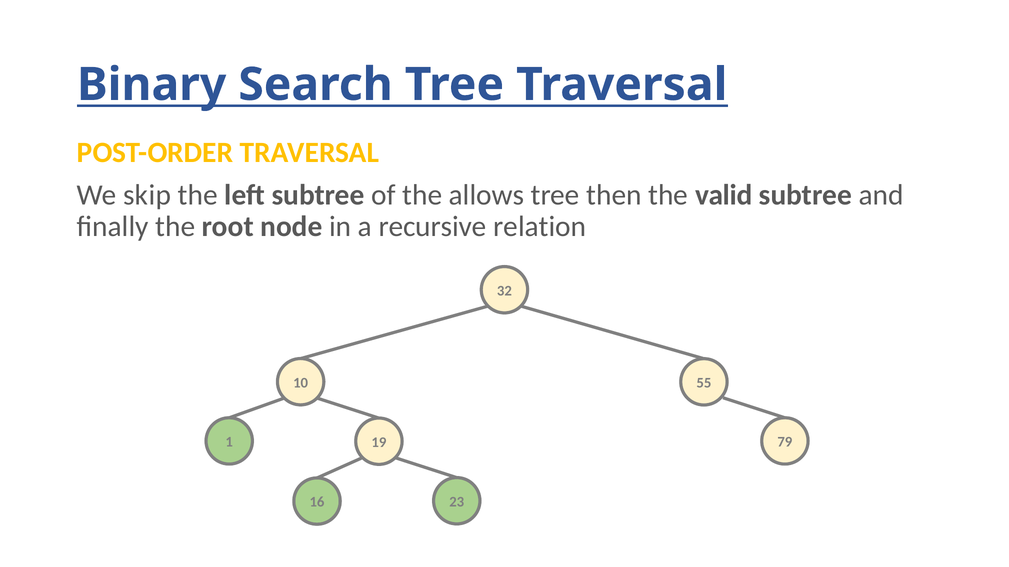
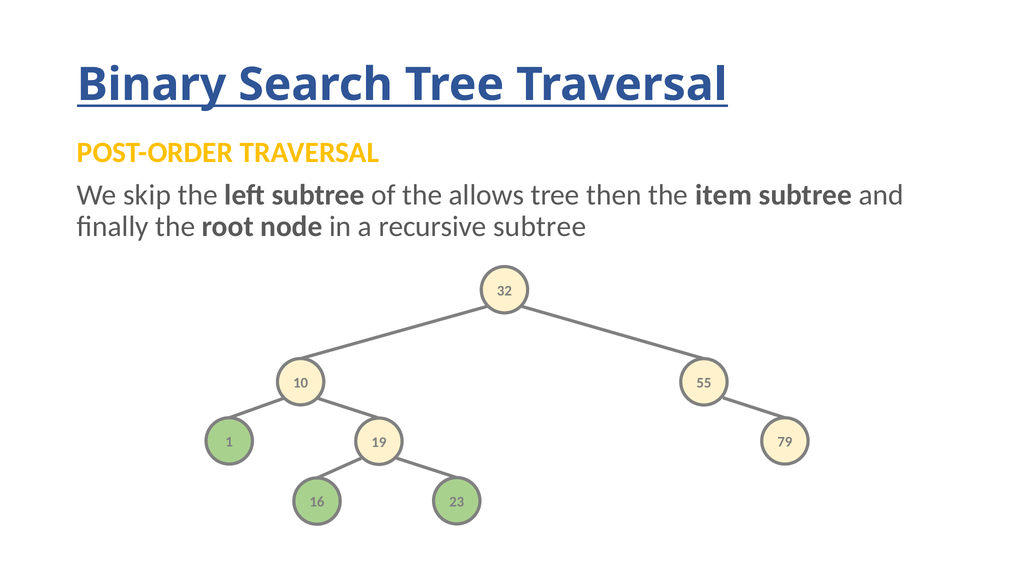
valid: valid -> item (724, 195)
recursive relation: relation -> subtree (540, 227)
